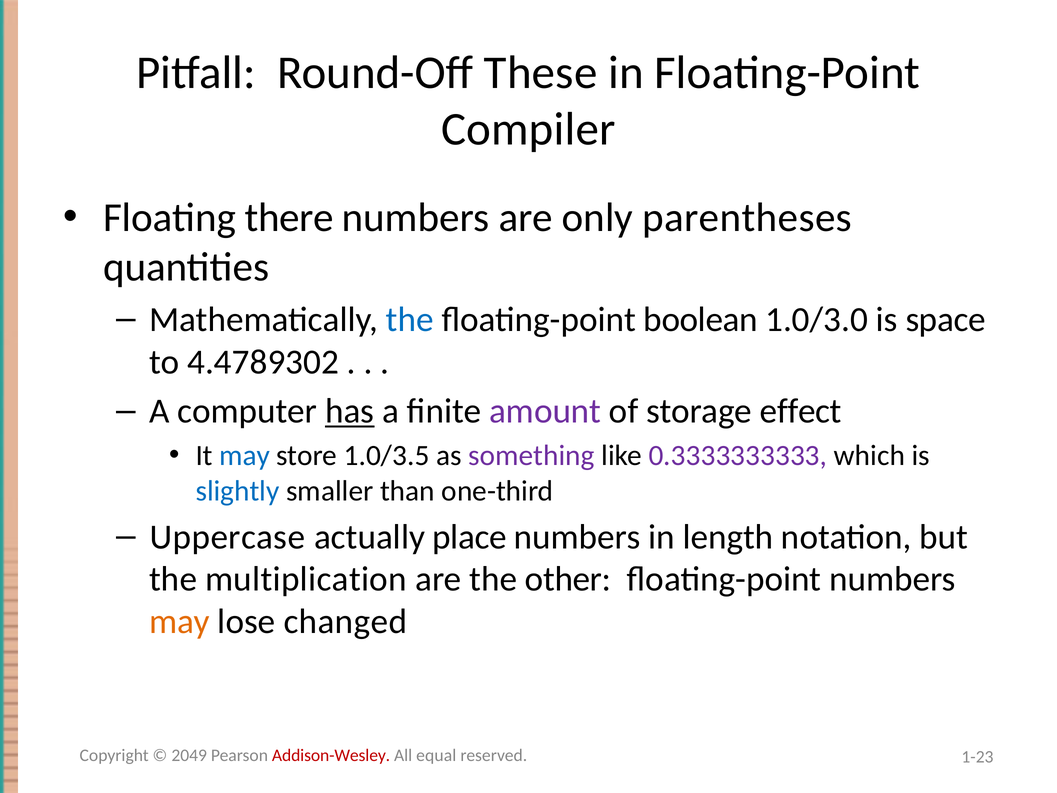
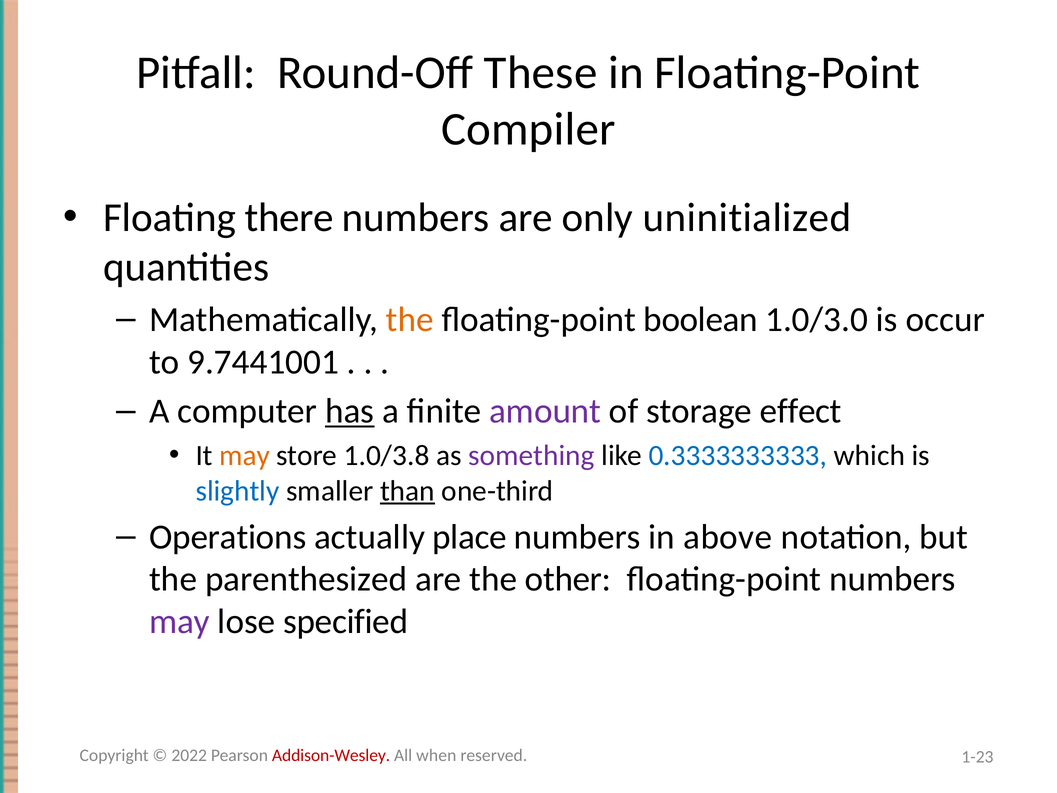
parentheses: parentheses -> uninitialized (747, 218)
the colour: blue -> orange (410, 320)
space: space -> occur (945, 320)
4.4789302: 4.4789302 -> 9.7441001 (263, 362)
may colour: blue -> orange (245, 455)
1.0/3.5: 1.0/3.5 -> 1.0/3.8 (387, 455)
0.3333333333 colour: purple -> blue (738, 455)
than underline: none -> present (407, 491)
Uppercase: Uppercase -> Operations (228, 537)
length: length -> above (728, 537)
multiplication: multiplication -> parenthesized (306, 579)
may colour: orange -> purple (180, 621)
changed: changed -> specified (346, 621)
2049: 2049 -> 2022 (189, 755)
equal: equal -> when (436, 755)
